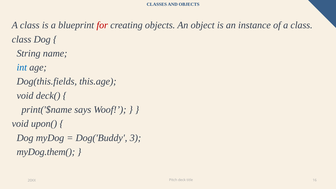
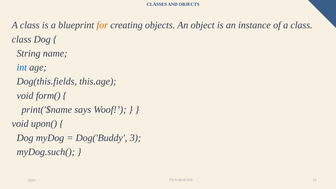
for colour: red -> orange (102, 25)
deck(: deck( -> form( (48, 96)
myDog.them(: myDog.them( -> myDog.such( (46, 152)
